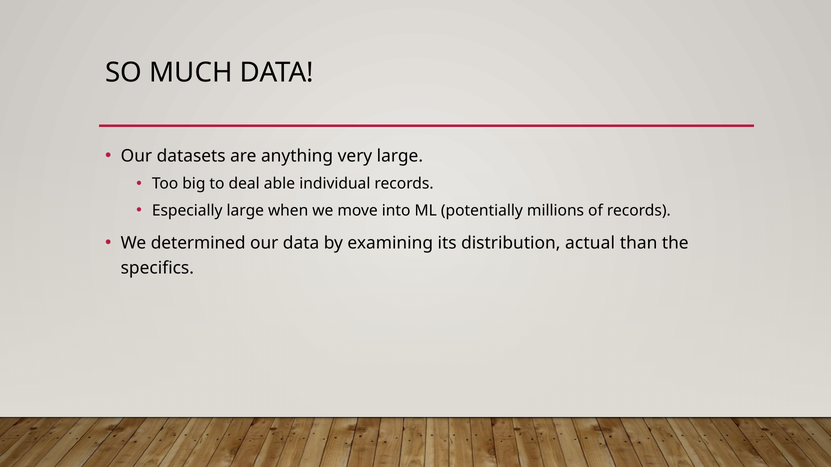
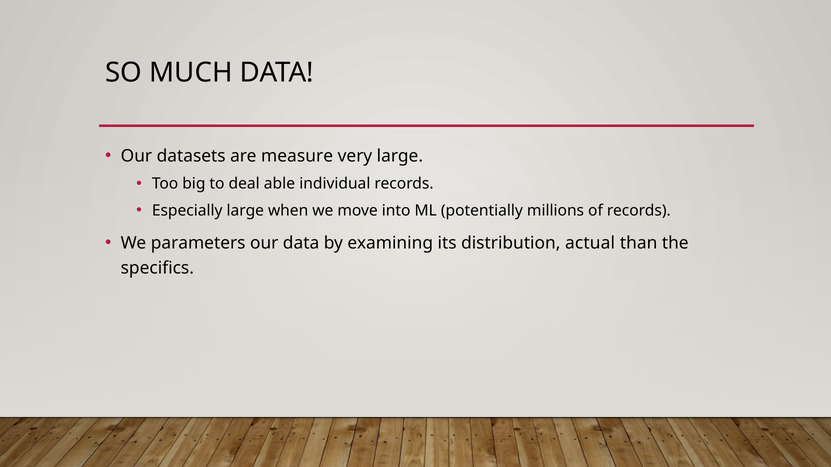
anything: anything -> measure (297, 156)
determined: determined -> parameters (198, 243)
